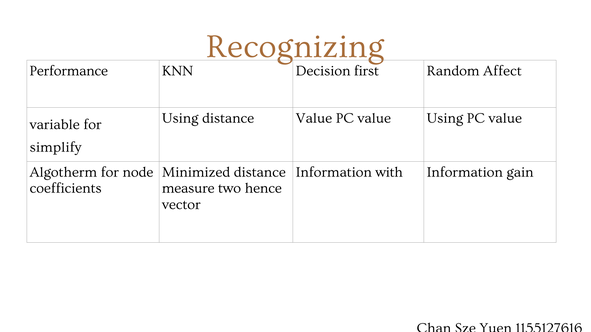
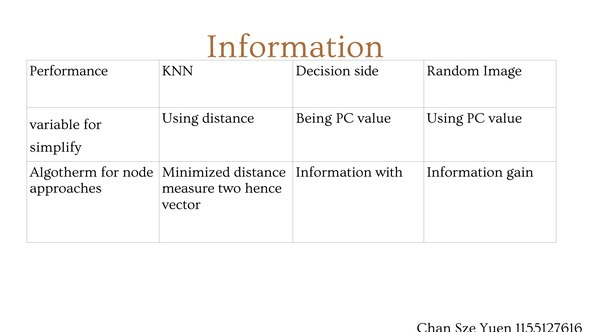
Recognizing: Recognizing -> Information (295, 46)
first: first -> side (366, 71)
Affect: Affect -> Image (502, 71)
distance Value: Value -> Being (314, 118)
coefficients: coefficients -> approaches (66, 189)
